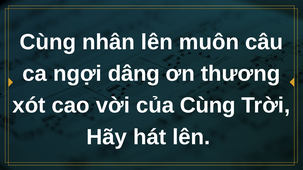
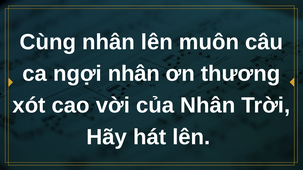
ngợi dâng: dâng -> nhân (134, 74)
của Cùng: Cùng -> Nhân (208, 106)
